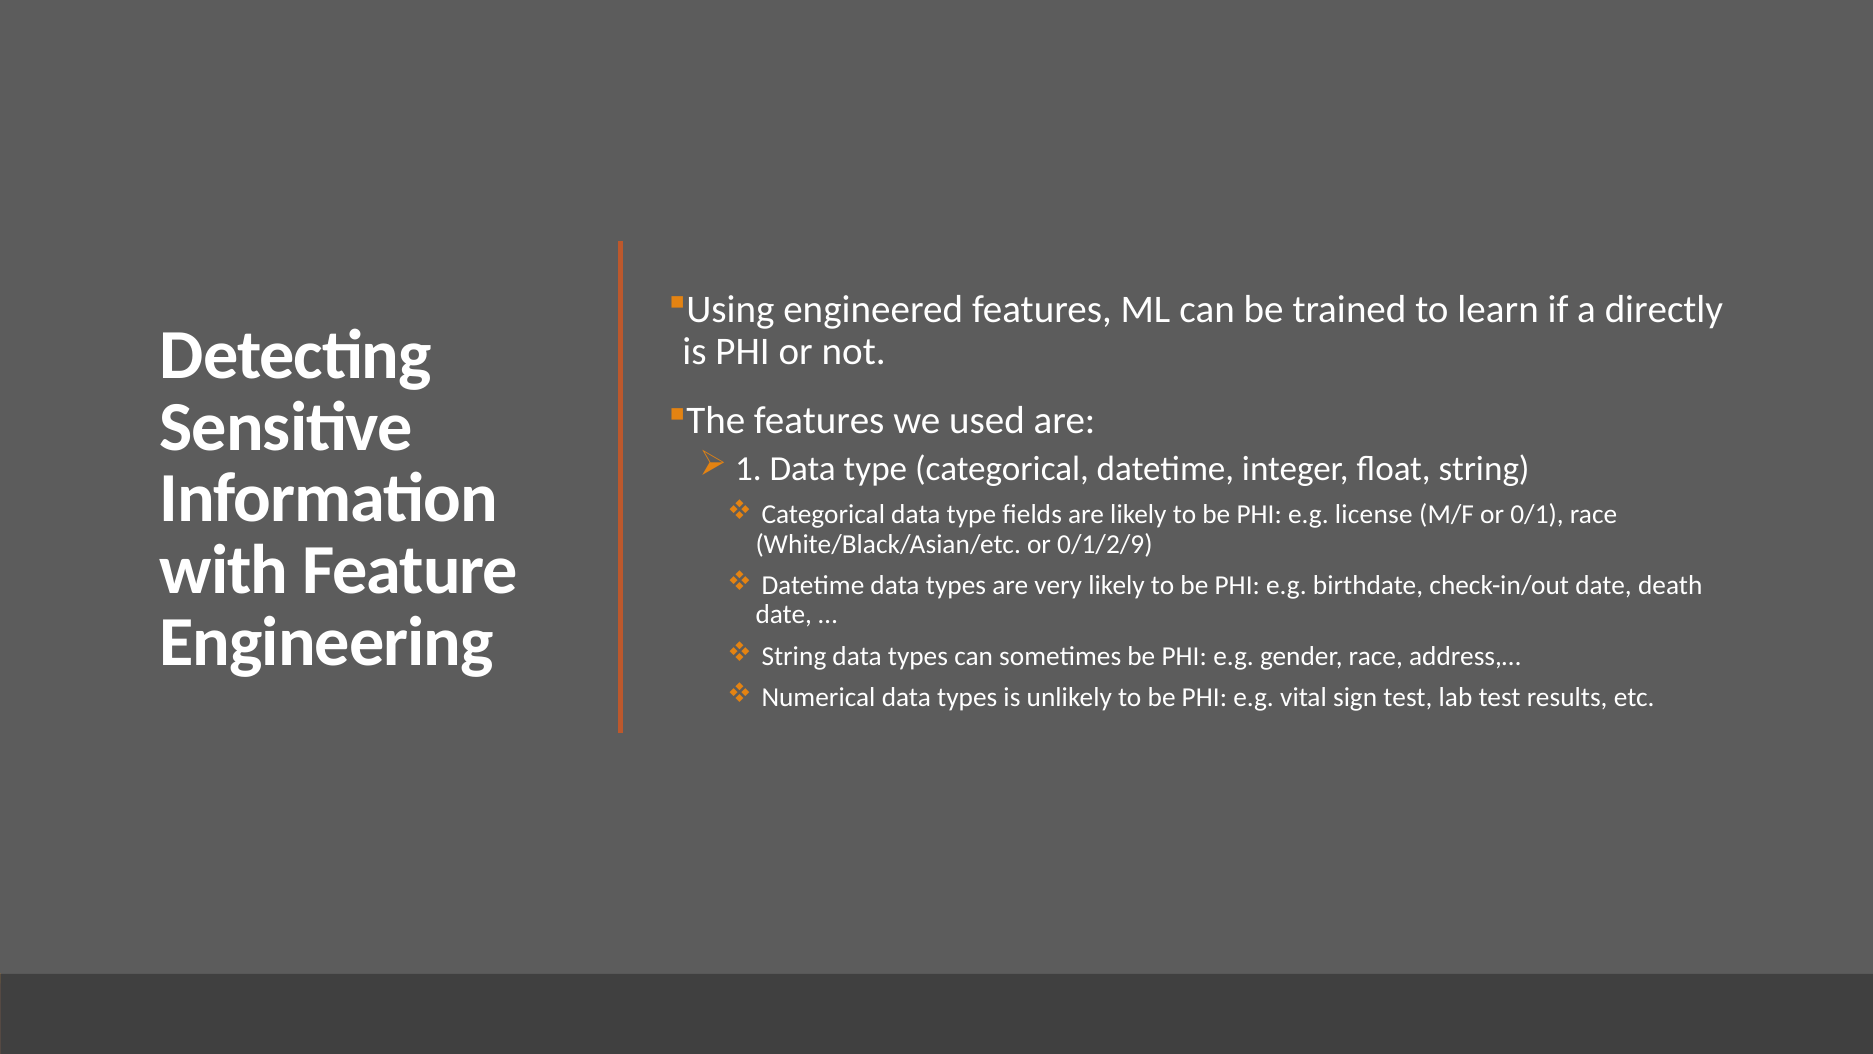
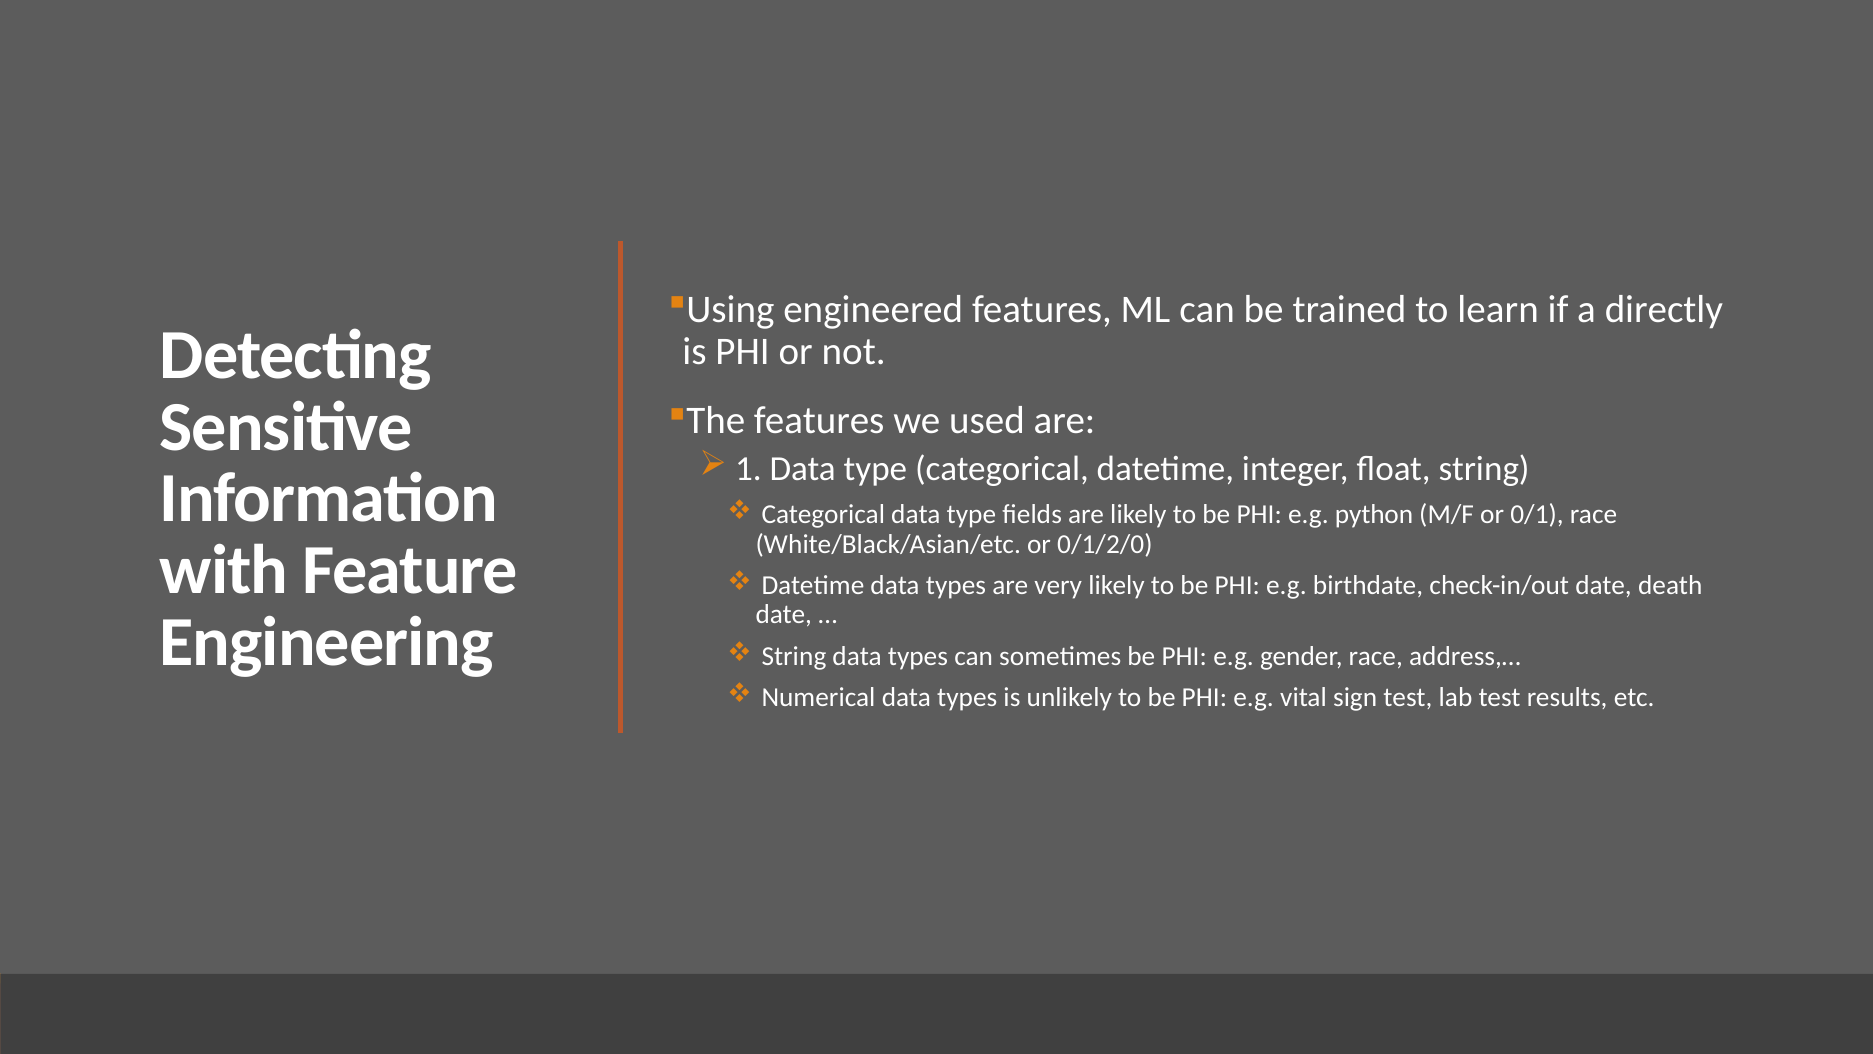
license: license -> python (1374, 514)
0/1/2/9: 0/1/2/9 -> 0/1/2/0 (1105, 544)
